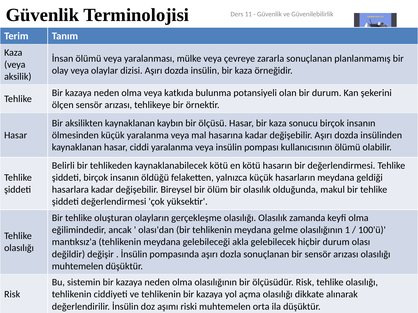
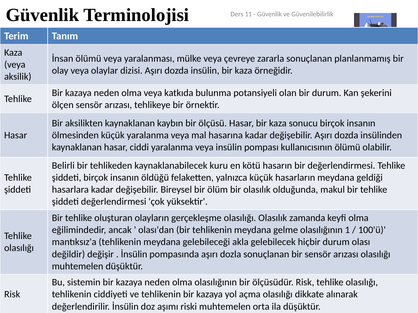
kaynaklanabilecek kötü: kötü -> kuru (219, 166)
